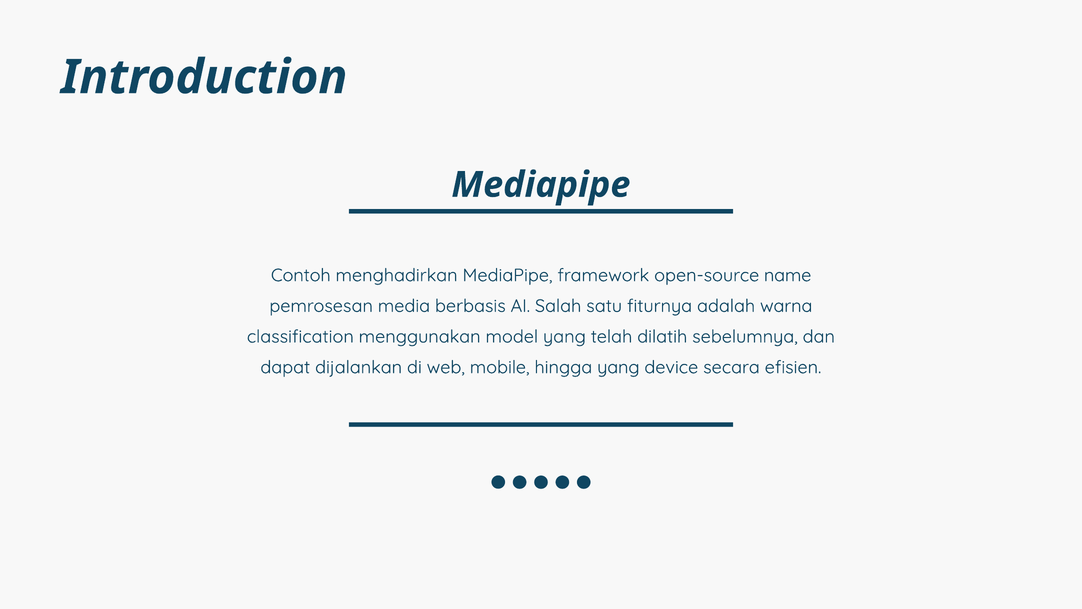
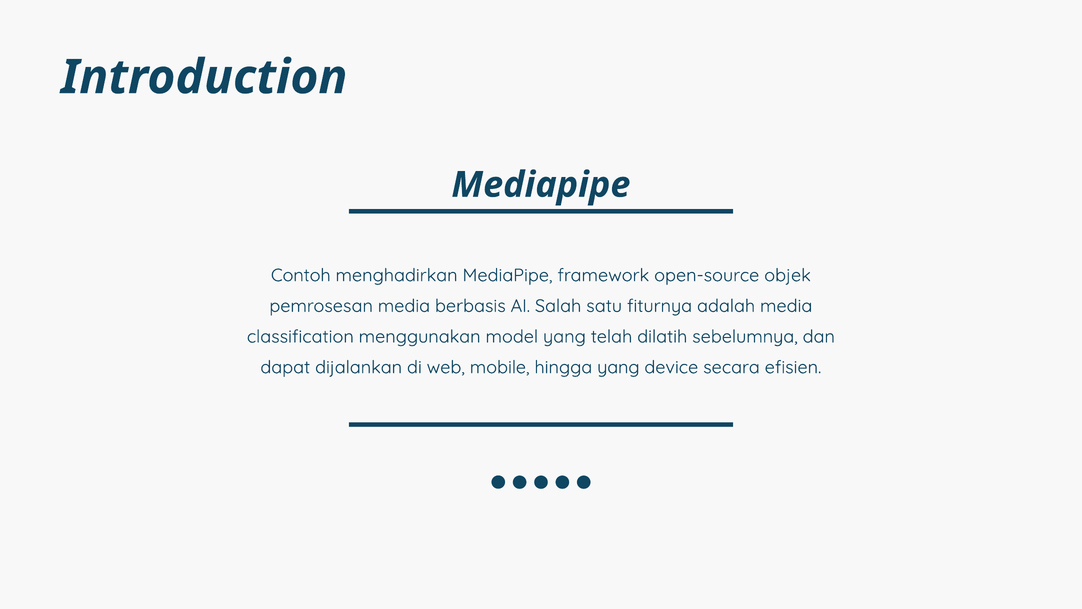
name: name -> objek (788, 275)
adalah warna: warna -> media (786, 306)
